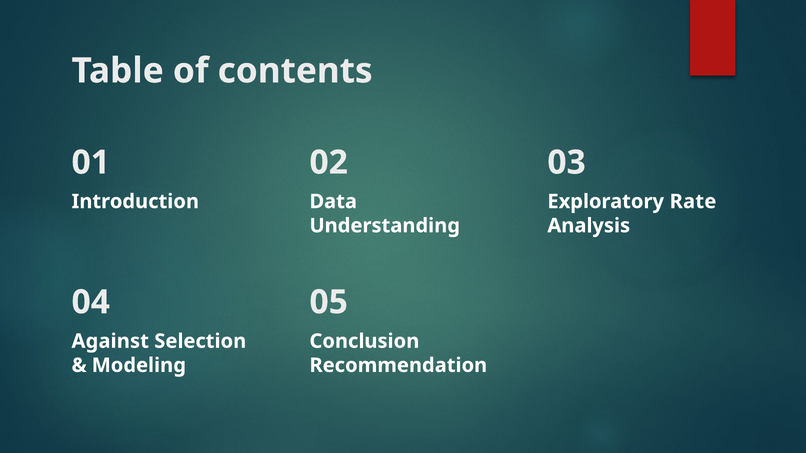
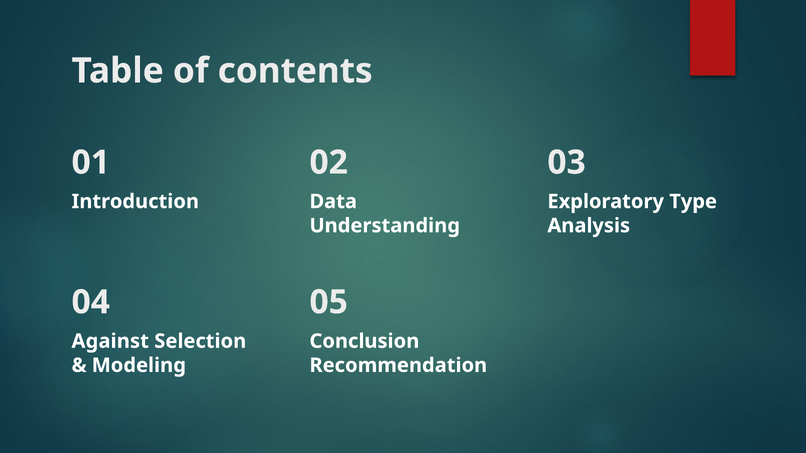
Rate: Rate -> Type (693, 202)
